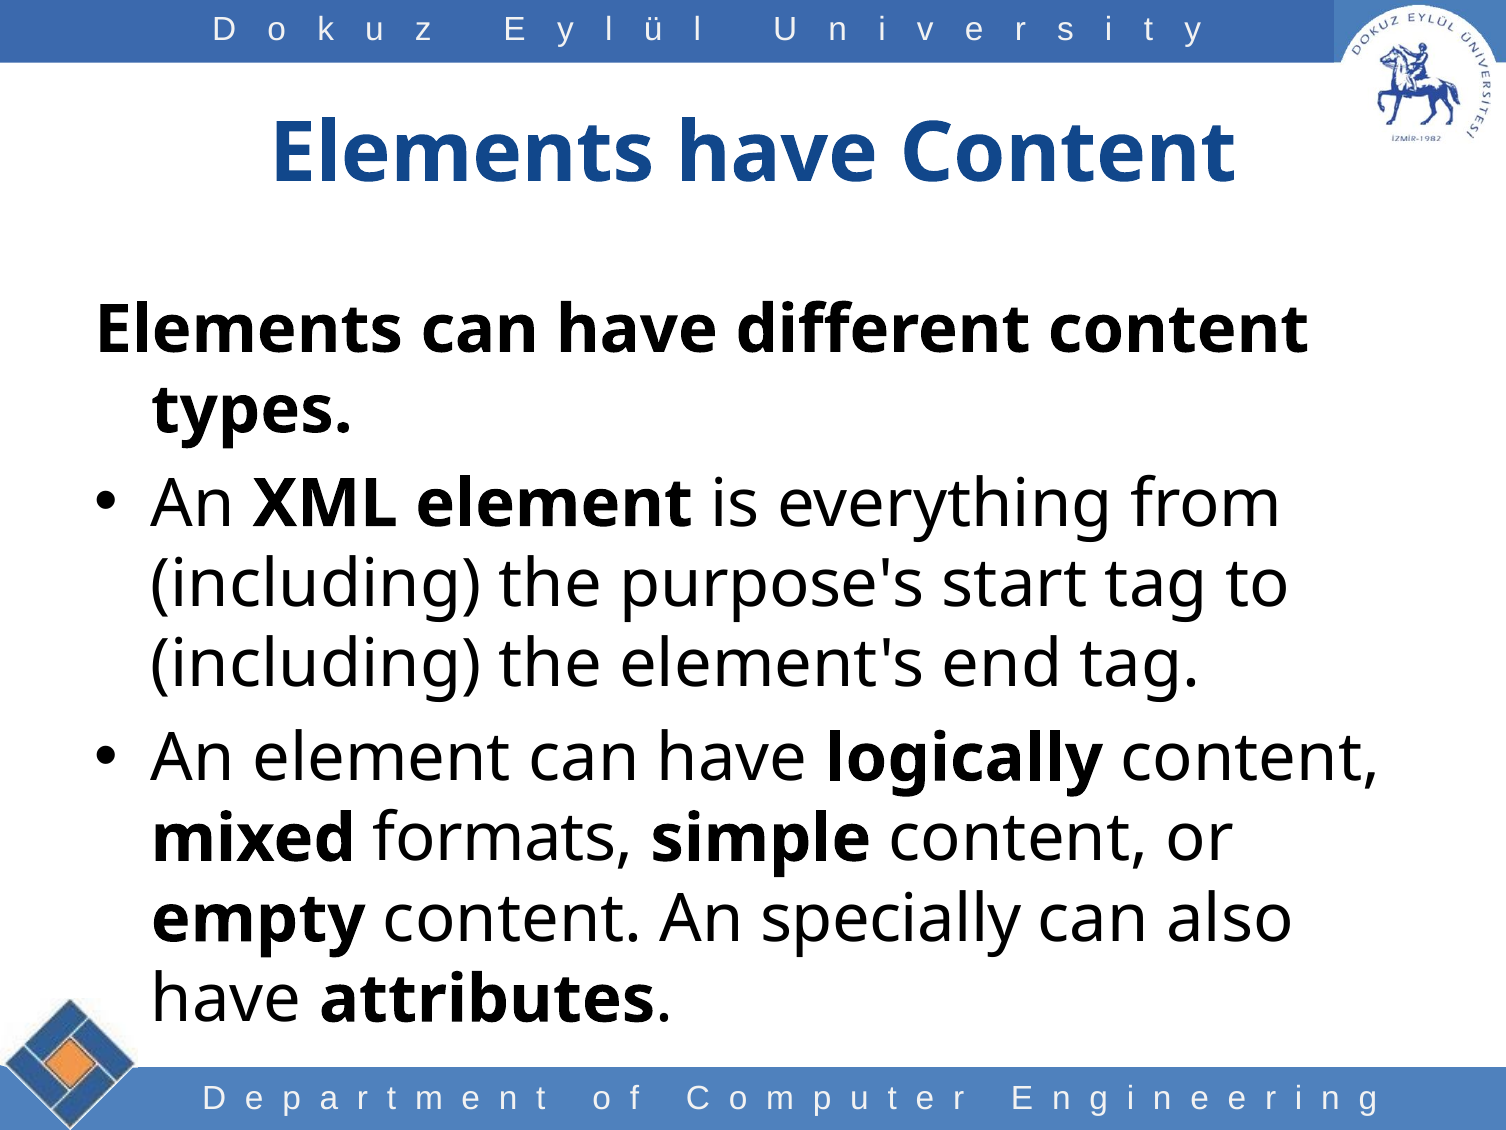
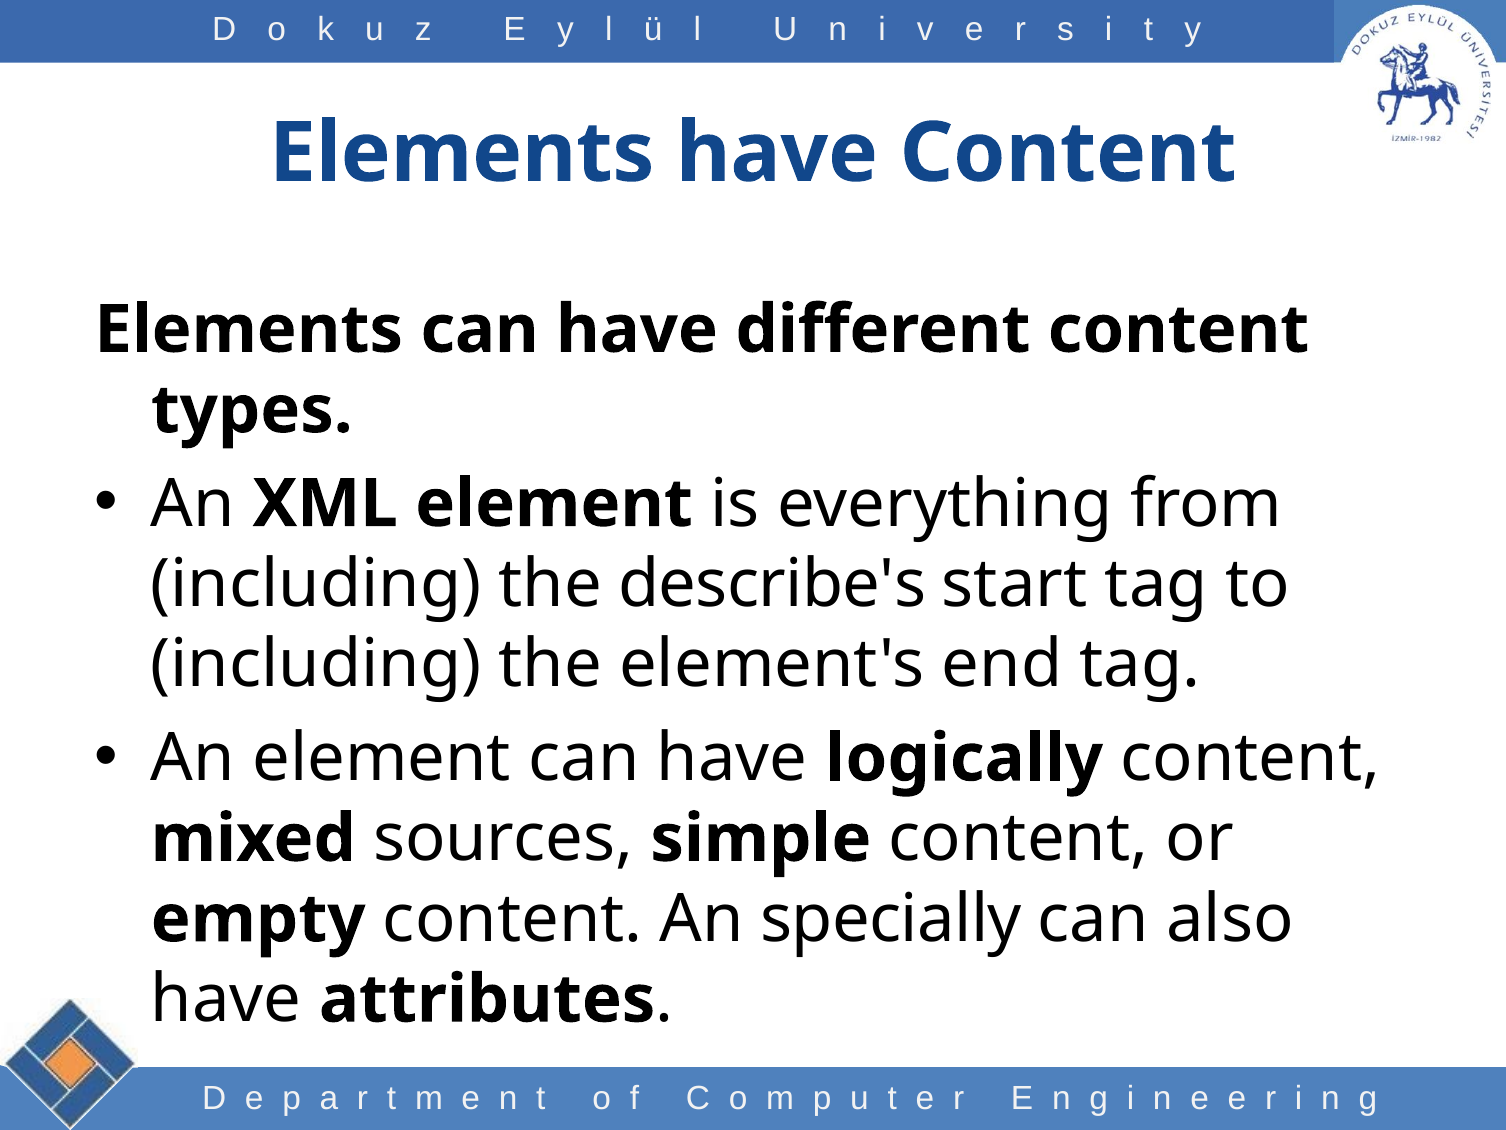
purpose's: purpose's -> describe's (772, 584)
formats: formats -> sources (503, 838)
